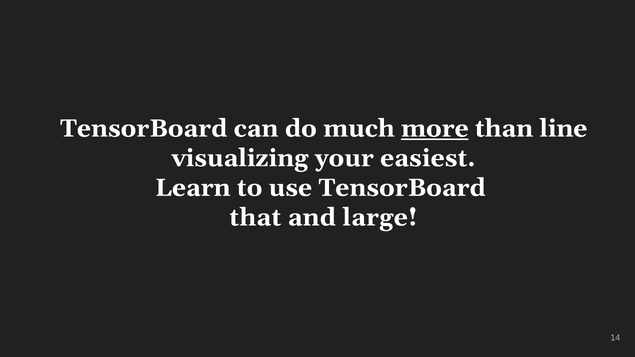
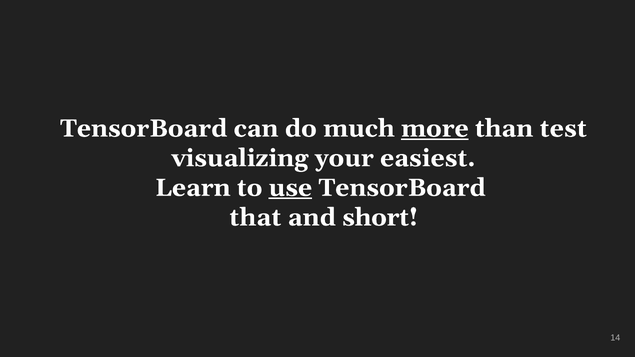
line: line -> test (563, 129)
use underline: none -> present (290, 188)
large: large -> short (380, 217)
